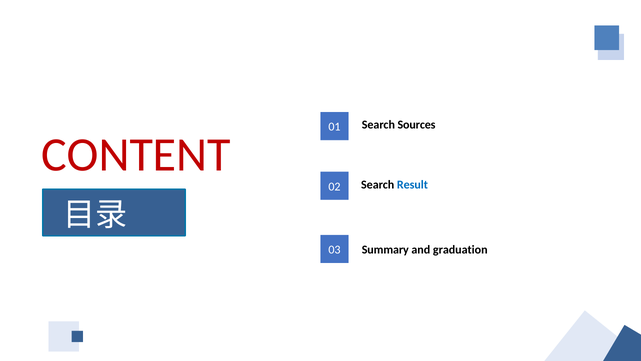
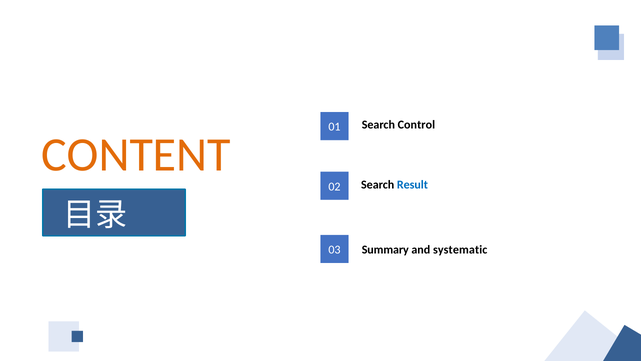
Sources: Sources -> Control (416, 125)
CONTENT colour: red -> orange (136, 155)
graduation: graduation -> systematic (460, 249)
